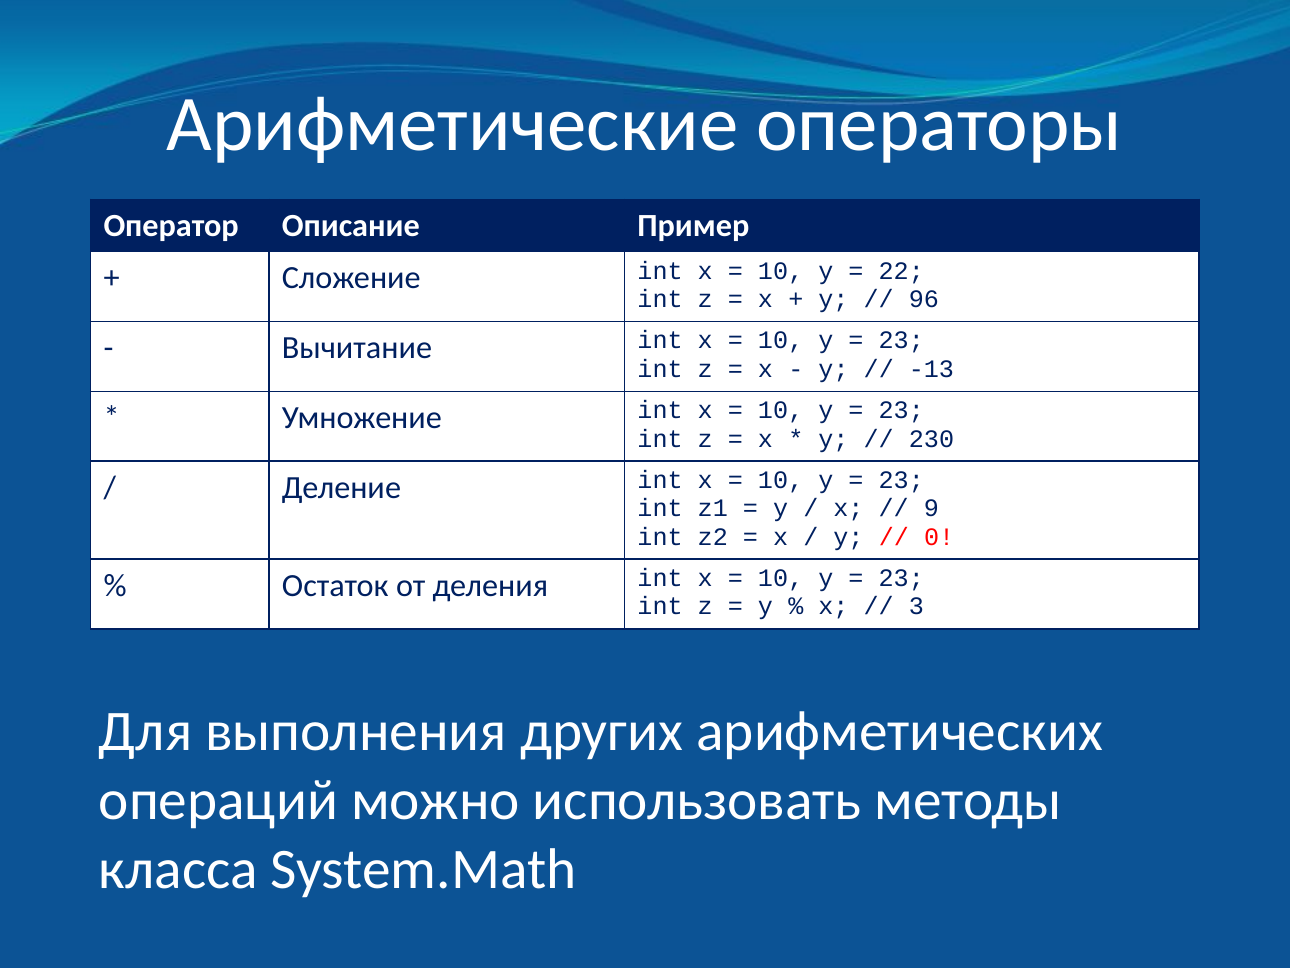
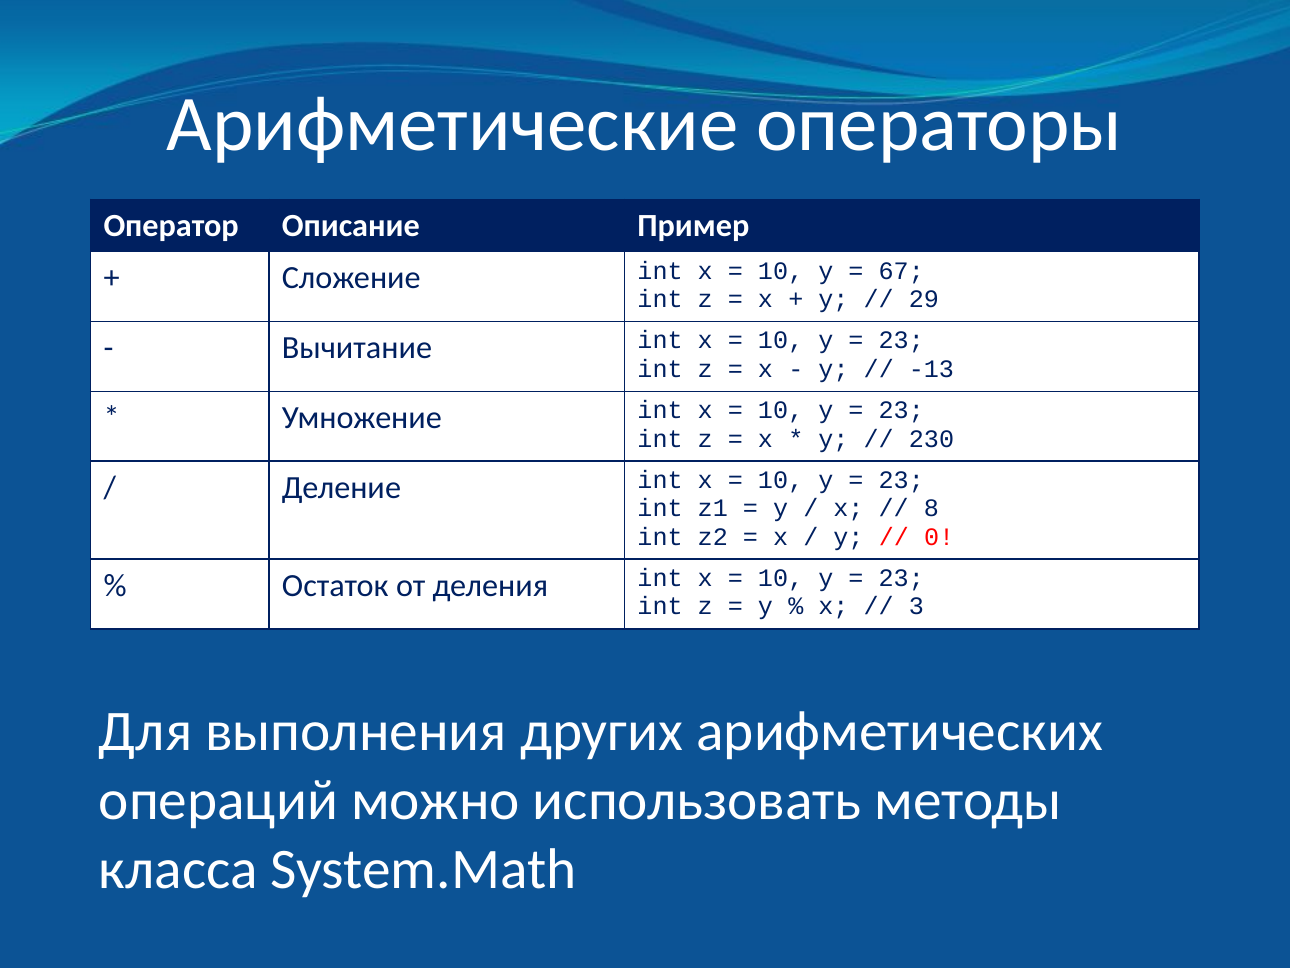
22: 22 -> 67 (901, 271)
96: 96 -> 29 (924, 299)
9: 9 -> 8 (931, 508)
